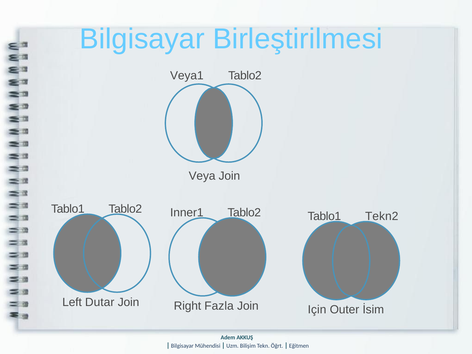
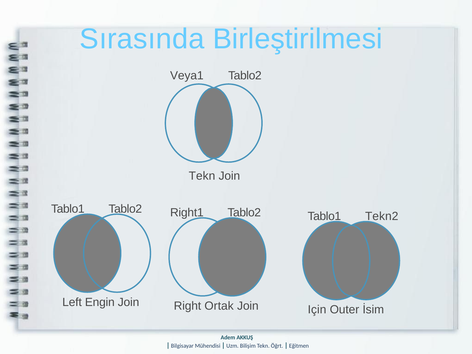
Bilgisayar: Bilgisayar -> Sırasında (142, 39)
Veya: Veya -> Tekn (202, 176)
Inner1: Inner1 -> Right1 (187, 213)
Dutar: Dutar -> Engin (100, 302)
Fazla: Fazla -> Ortak (219, 306)
